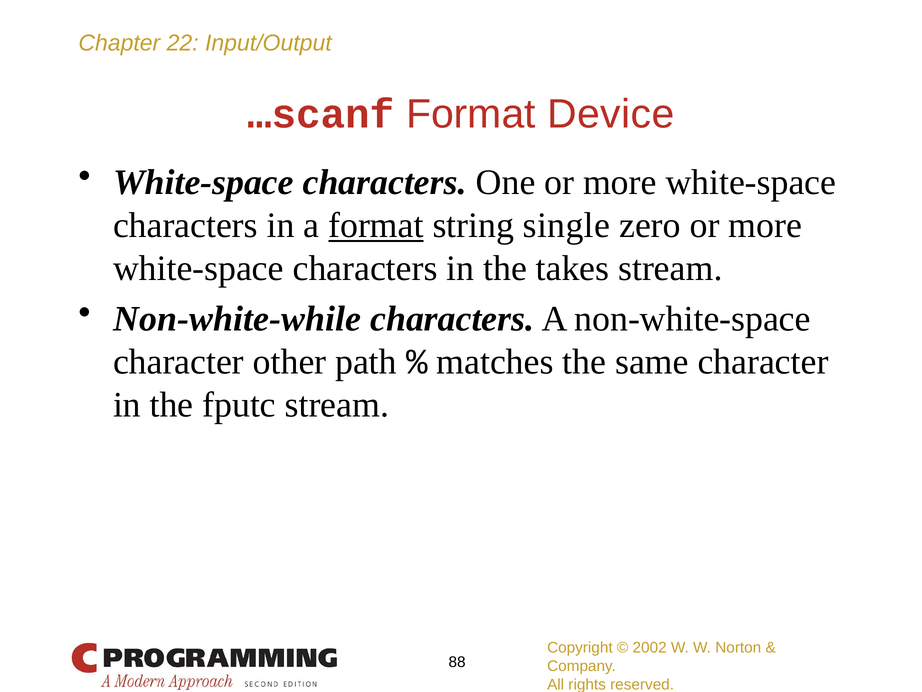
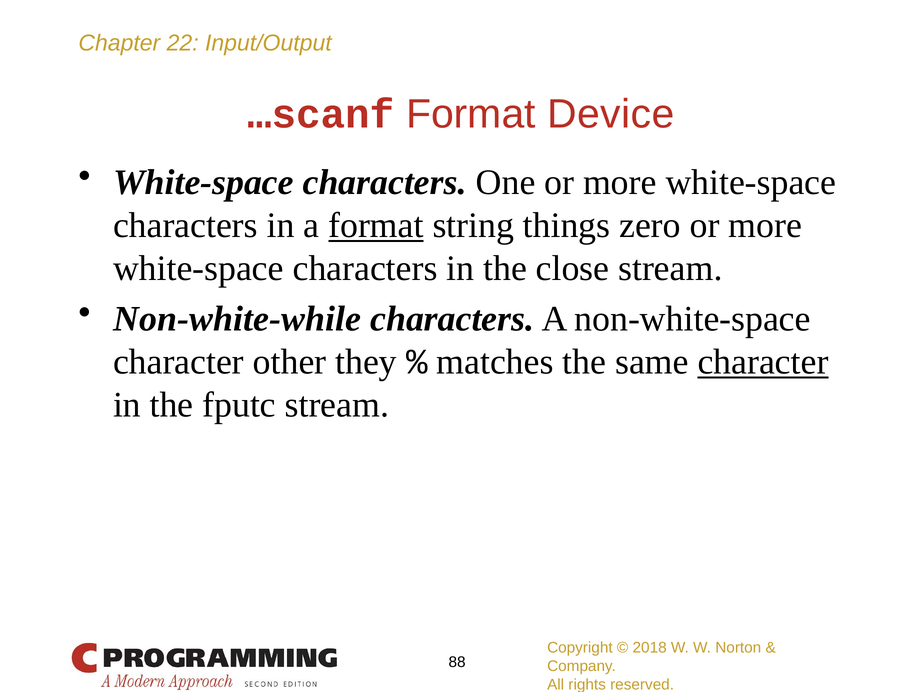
single: single -> things (567, 225)
takes: takes -> close (572, 268)
path: path -> they (366, 362)
character underline: none -> present (763, 362)
2002: 2002 -> 2018 (650, 647)
